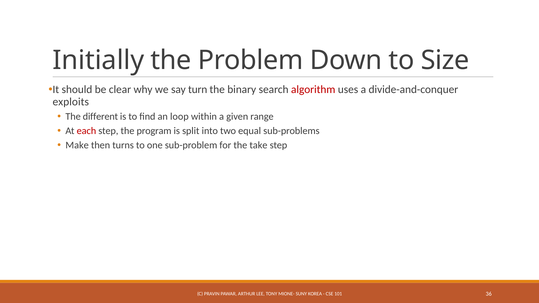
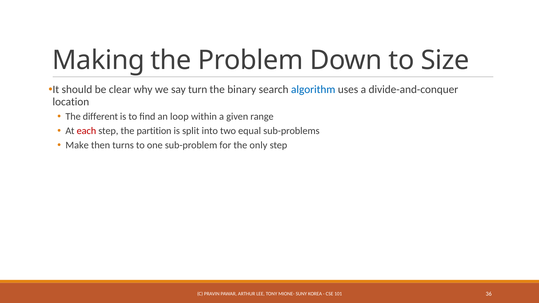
Initially: Initially -> Making (98, 60)
algorithm colour: red -> blue (313, 90)
exploits: exploits -> location (71, 102)
program: program -> partition (154, 131)
take: take -> only (258, 145)
